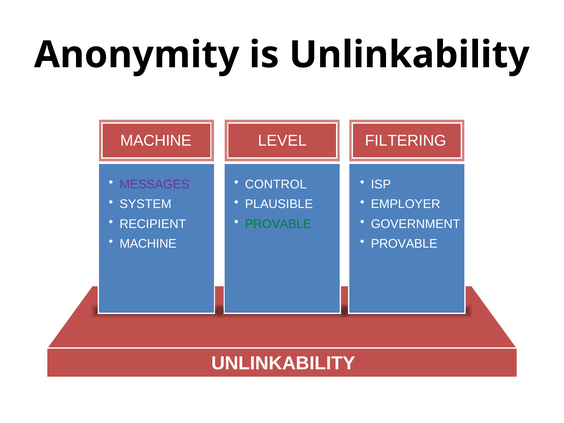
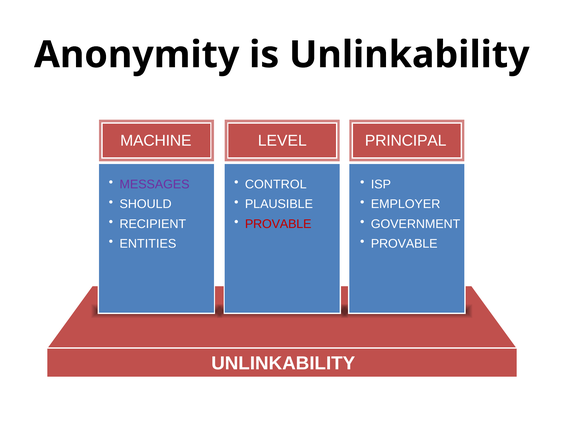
FILTERING: FILTERING -> PRINCIPAL (406, 141)
SYSTEM: SYSTEM -> SHOULD (146, 204)
PROVABLE colour: green -> red (278, 224)
MACHINE: MACHINE -> ENTITIES (148, 244)
